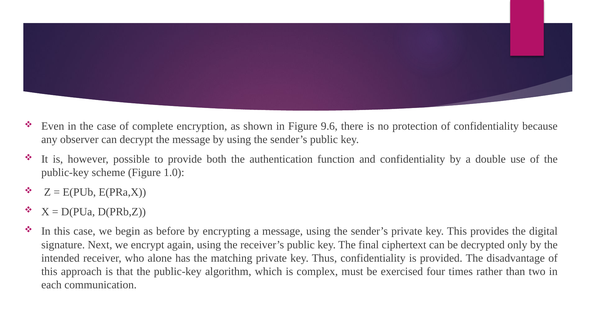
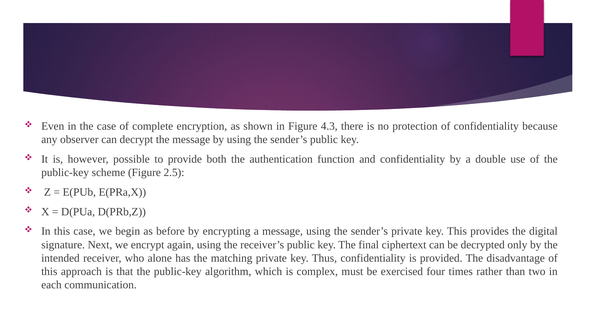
9.6: 9.6 -> 4.3 (329, 126)
1.0: 1.0 -> 2.5 (174, 173)
